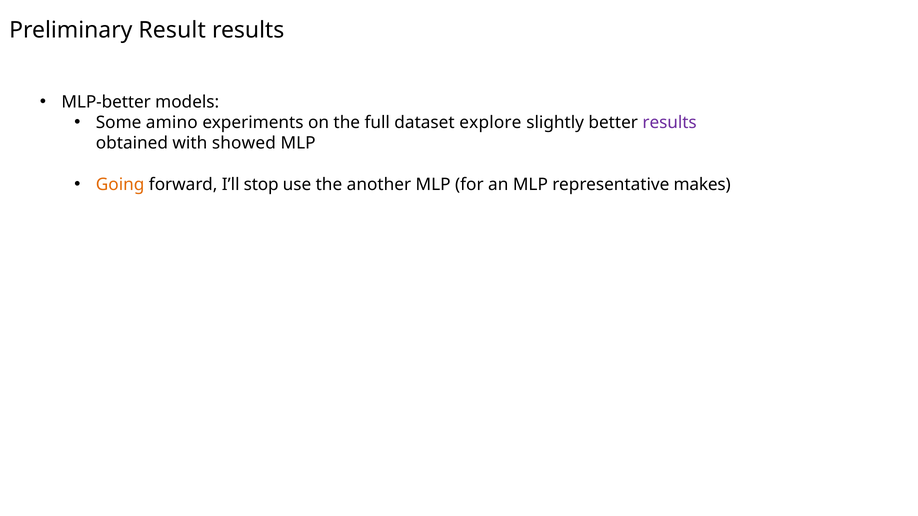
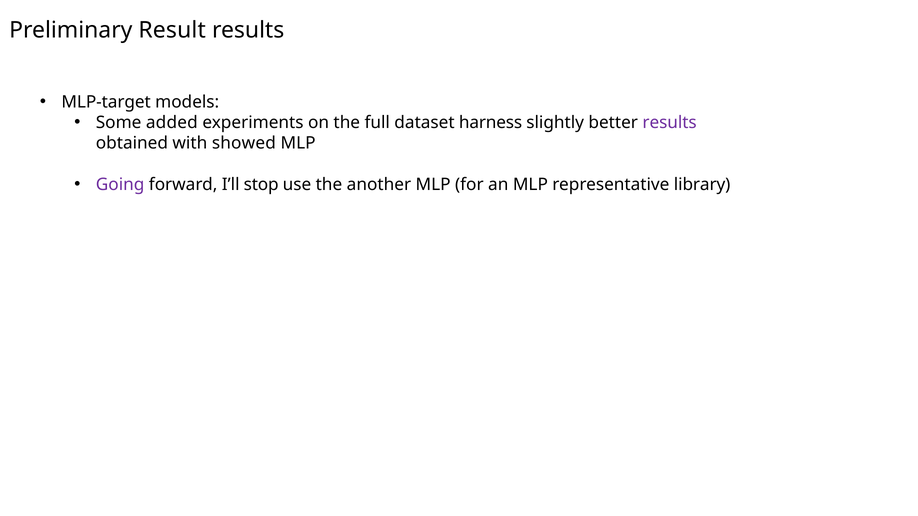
MLP-better: MLP-better -> MLP-target (106, 102)
amino: amino -> added (172, 123)
explore: explore -> harness (491, 123)
Going colour: orange -> purple (120, 185)
makes: makes -> library (702, 185)
